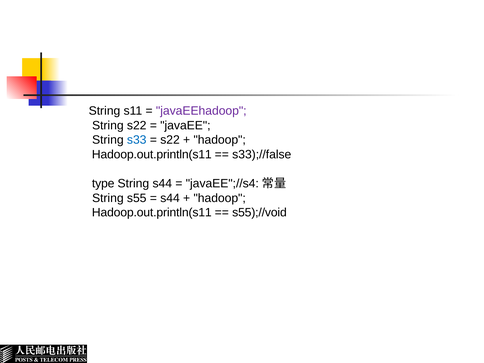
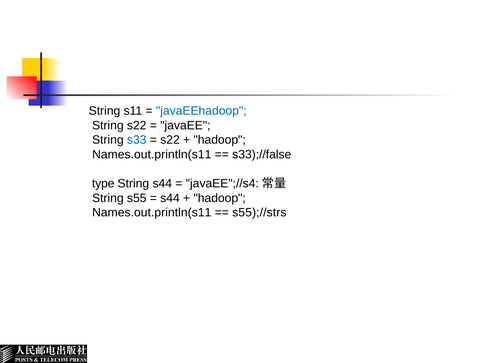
javaEEhadoop colour: purple -> blue (201, 111)
Hadoop.out.println(s11: Hadoop.out.println(s11 -> Names.out.println(s11 (152, 155)
Hadoop.out.println(s11: Hadoop.out.println(s11 -> Names.out.println(s11 (152, 213)
s55);//void: s55);//void -> s55);//strs (259, 213)
